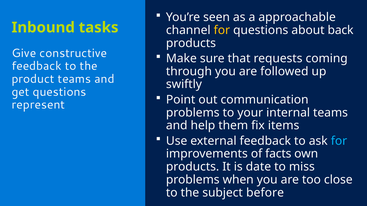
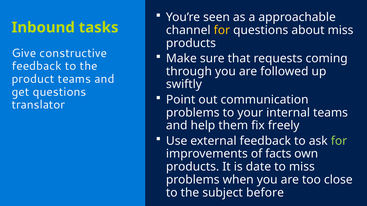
about back: back -> miss (341, 30)
represent: represent -> translator (38, 105)
items: items -> freely (284, 126)
for colour: light blue -> light green (339, 141)
